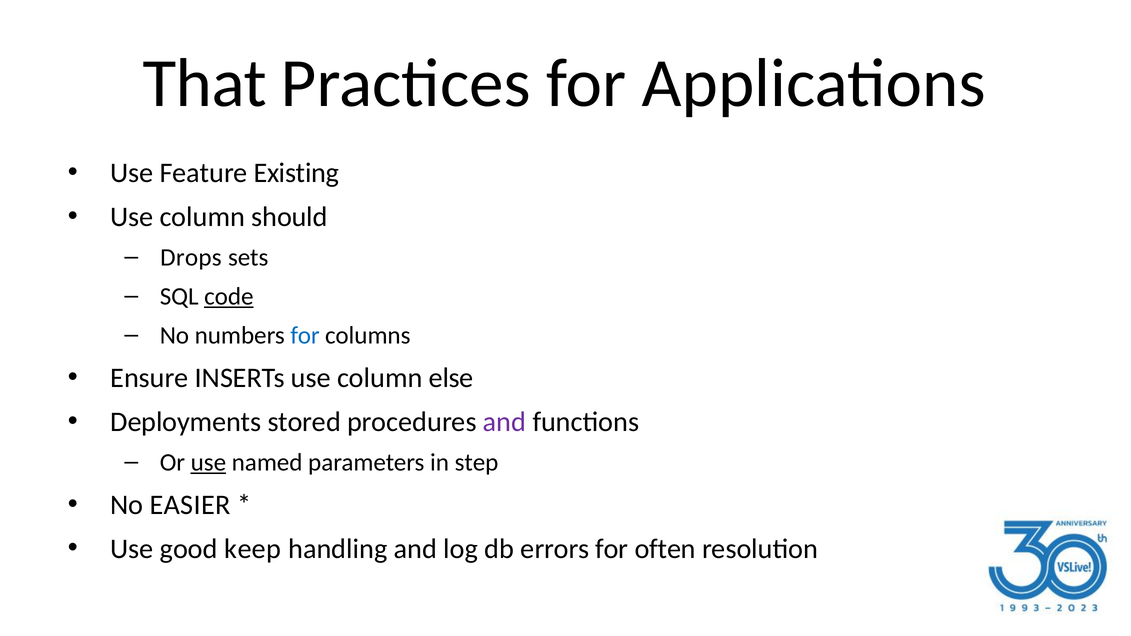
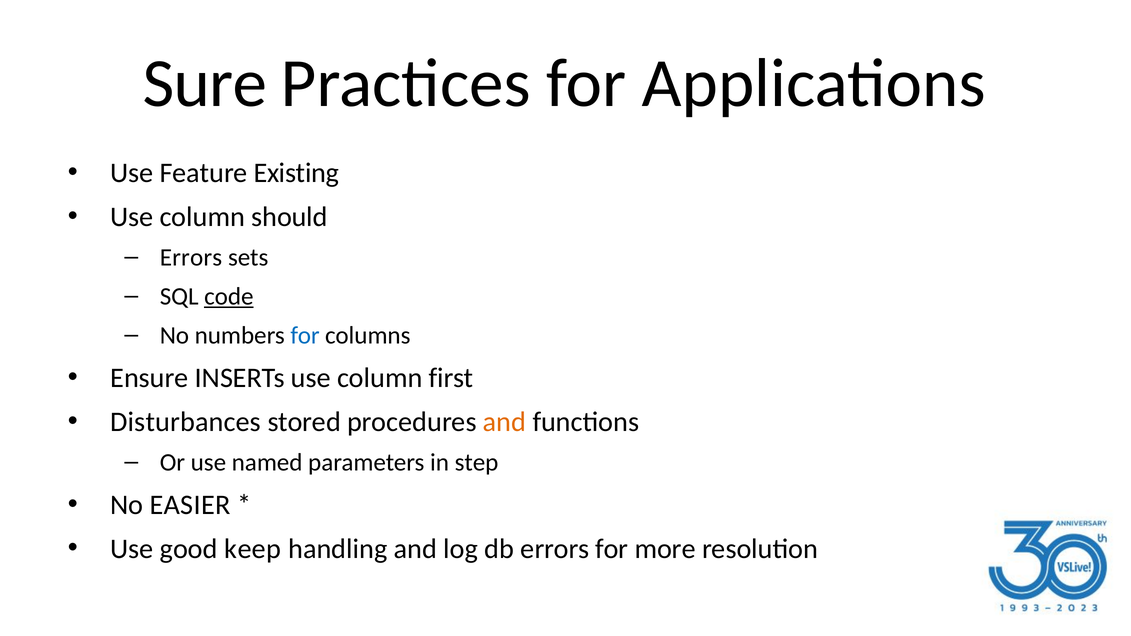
That: That -> Sure (205, 83)
Drops: Drops -> Errors (191, 258)
else: else -> first (451, 378)
Deployments: Deployments -> Disturbances (186, 422)
and colour: purple -> orange (505, 422)
use underline: present -> none (208, 463)
often: often -> more (665, 549)
